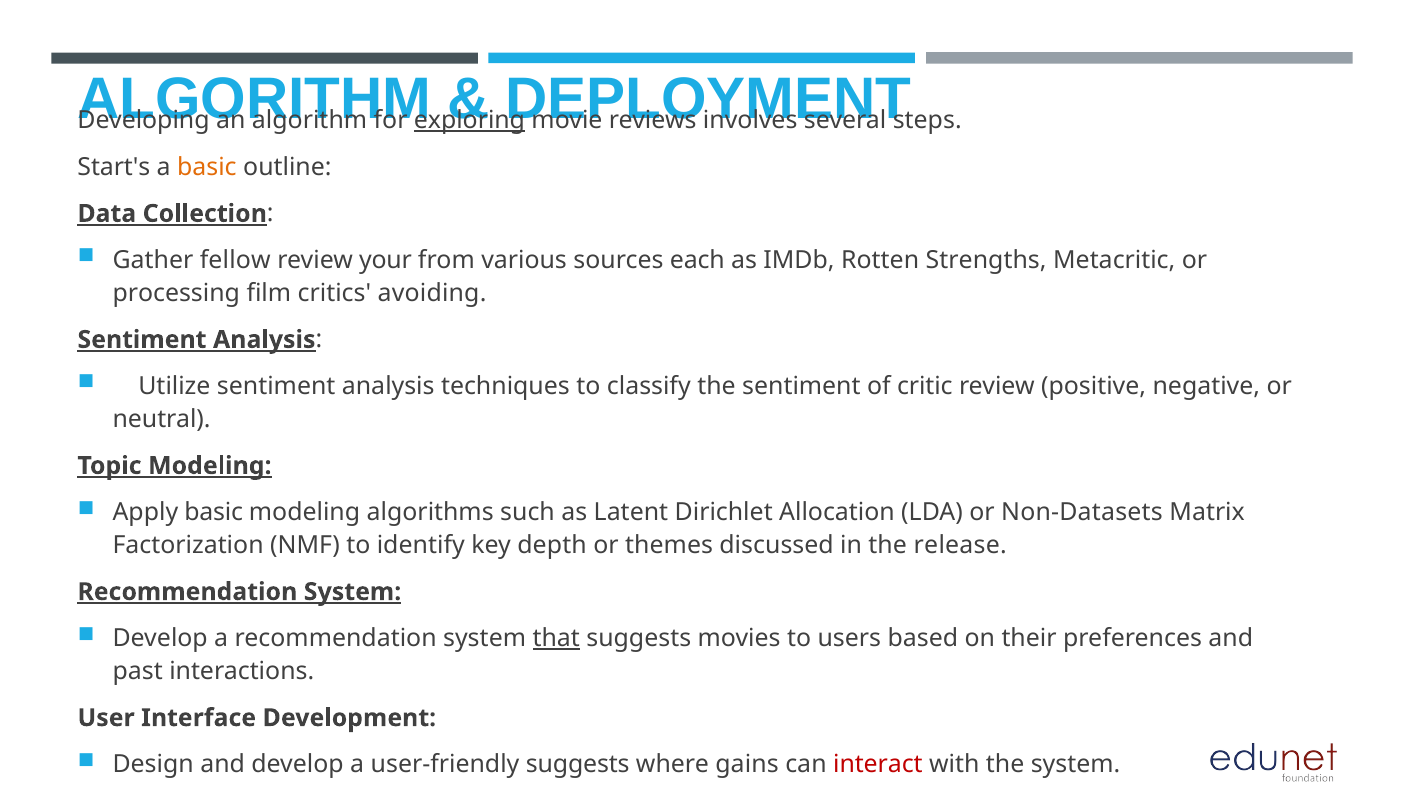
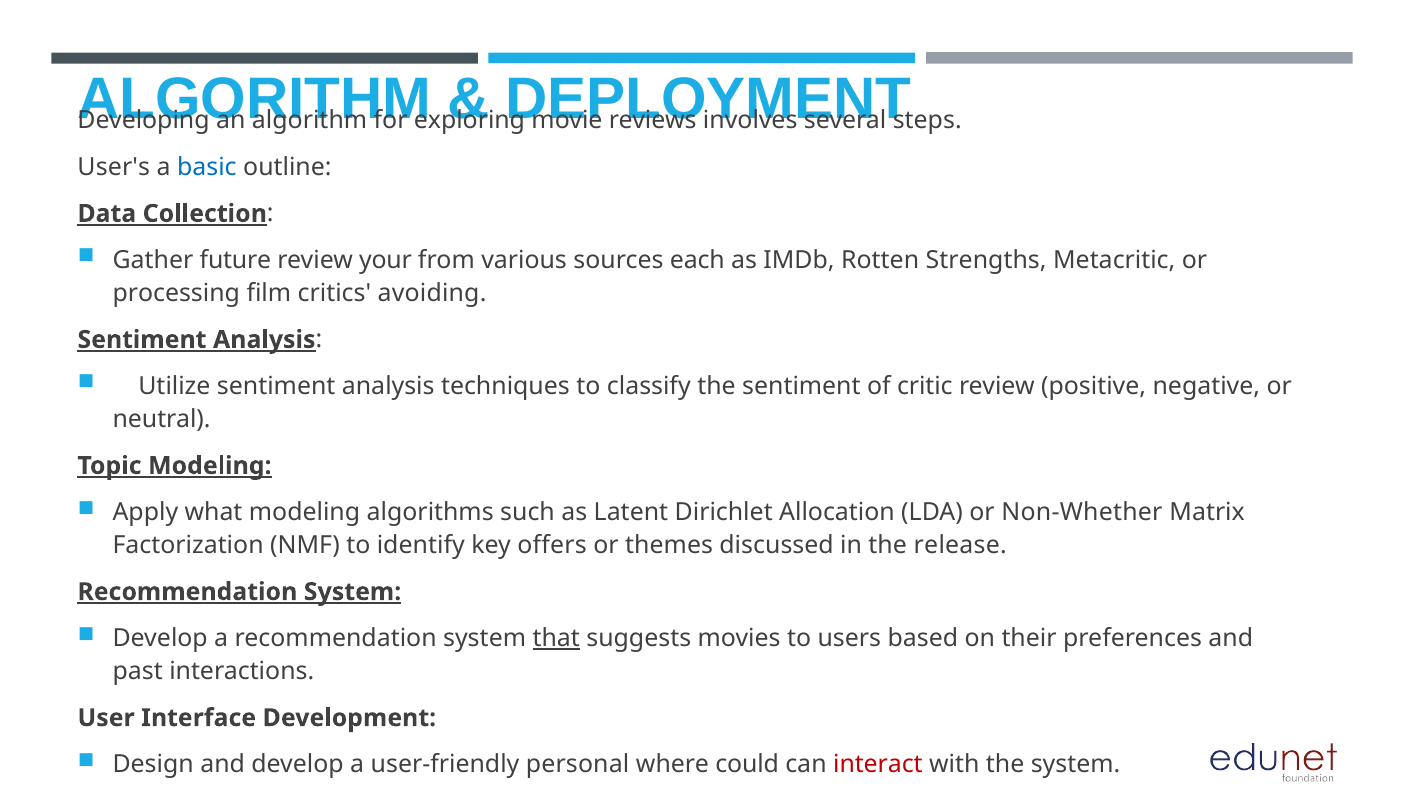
exploring underline: present -> none (469, 120)
Start's: Start's -> User's (114, 167)
basic colour: orange -> blue (207, 167)
fellow: fellow -> future (235, 260)
Apply basic: basic -> what (214, 512)
Non-Datasets: Non-Datasets -> Non-Whether (1082, 512)
depth: depth -> offers (552, 545)
user-friendly suggests: suggests -> personal (578, 764)
gains: gains -> could (747, 764)
